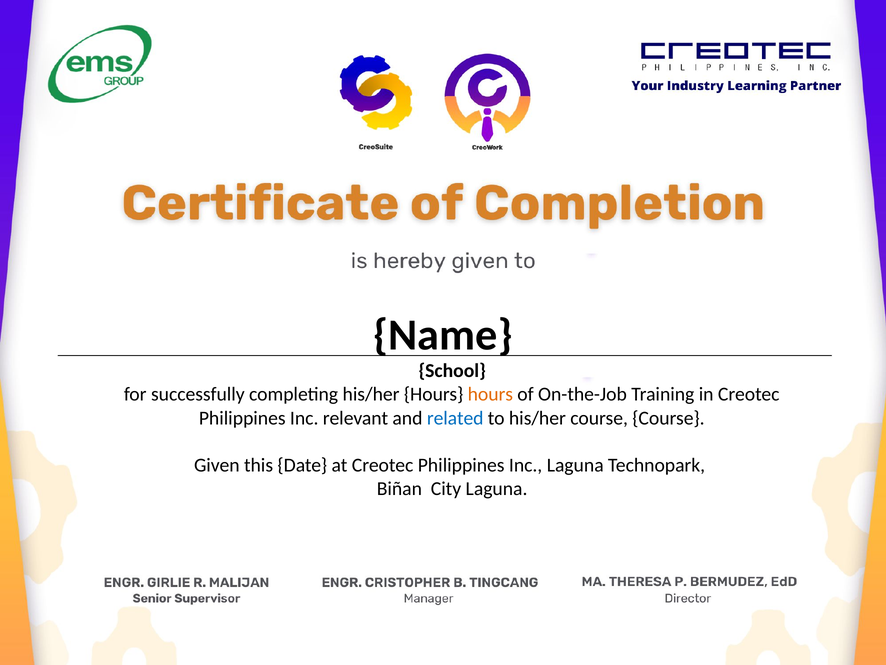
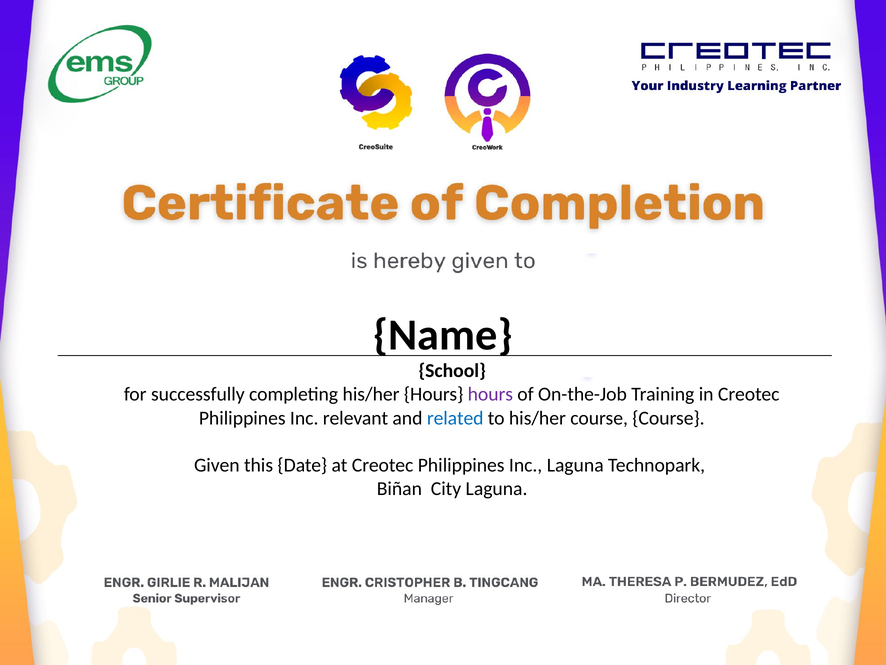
hours colour: orange -> purple (490, 394)
